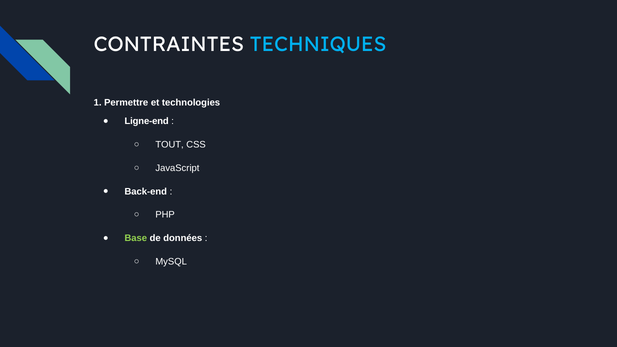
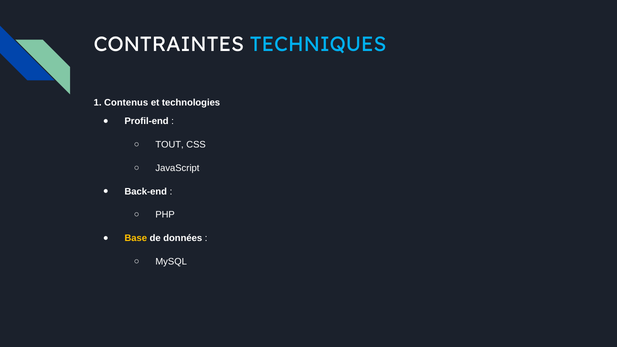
Permettre: Permettre -> Contenus (126, 103)
Ligne-end: Ligne-end -> Profil-end (147, 121)
Base colour: light green -> yellow (136, 238)
